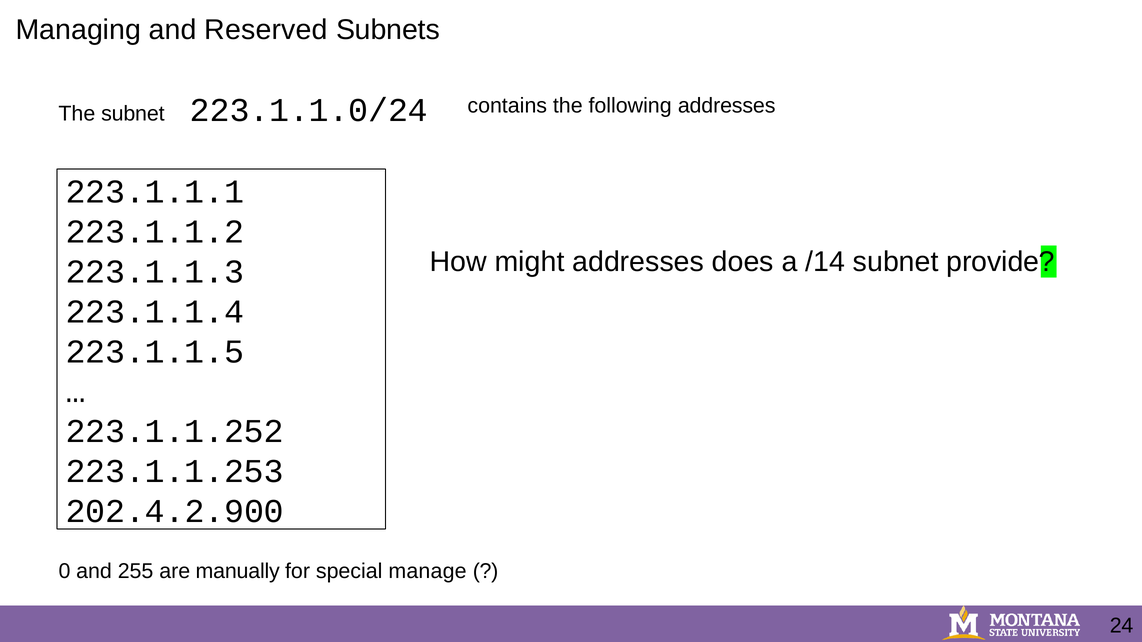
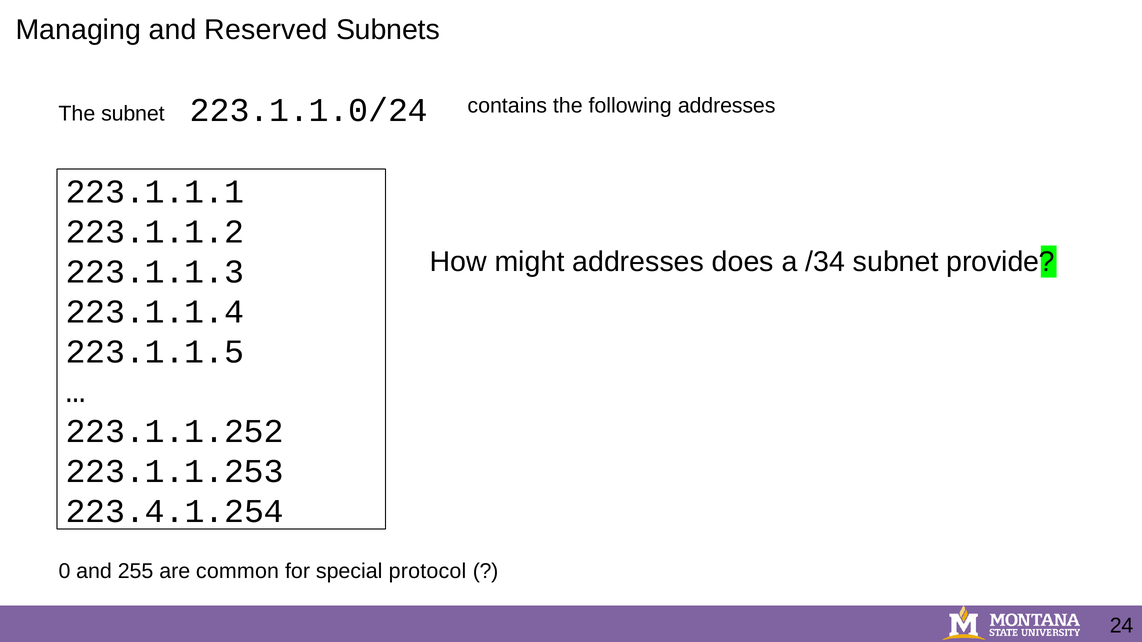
/14: /14 -> /34 (825, 262)
202.4.2.900: 202.4.2.900 -> 223.4.1.254 (175, 512)
manually: manually -> common (238, 571)
manage: manage -> protocol (427, 571)
